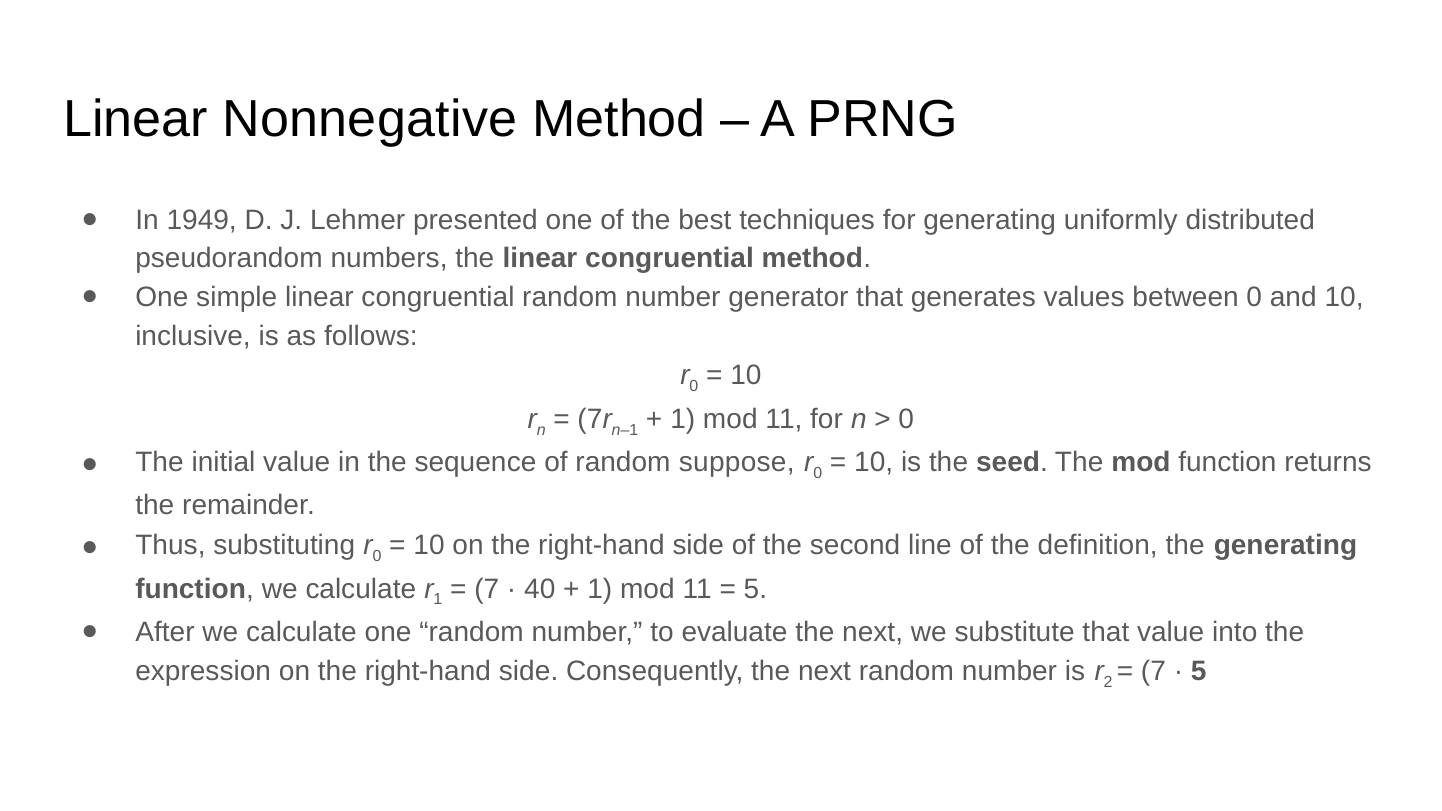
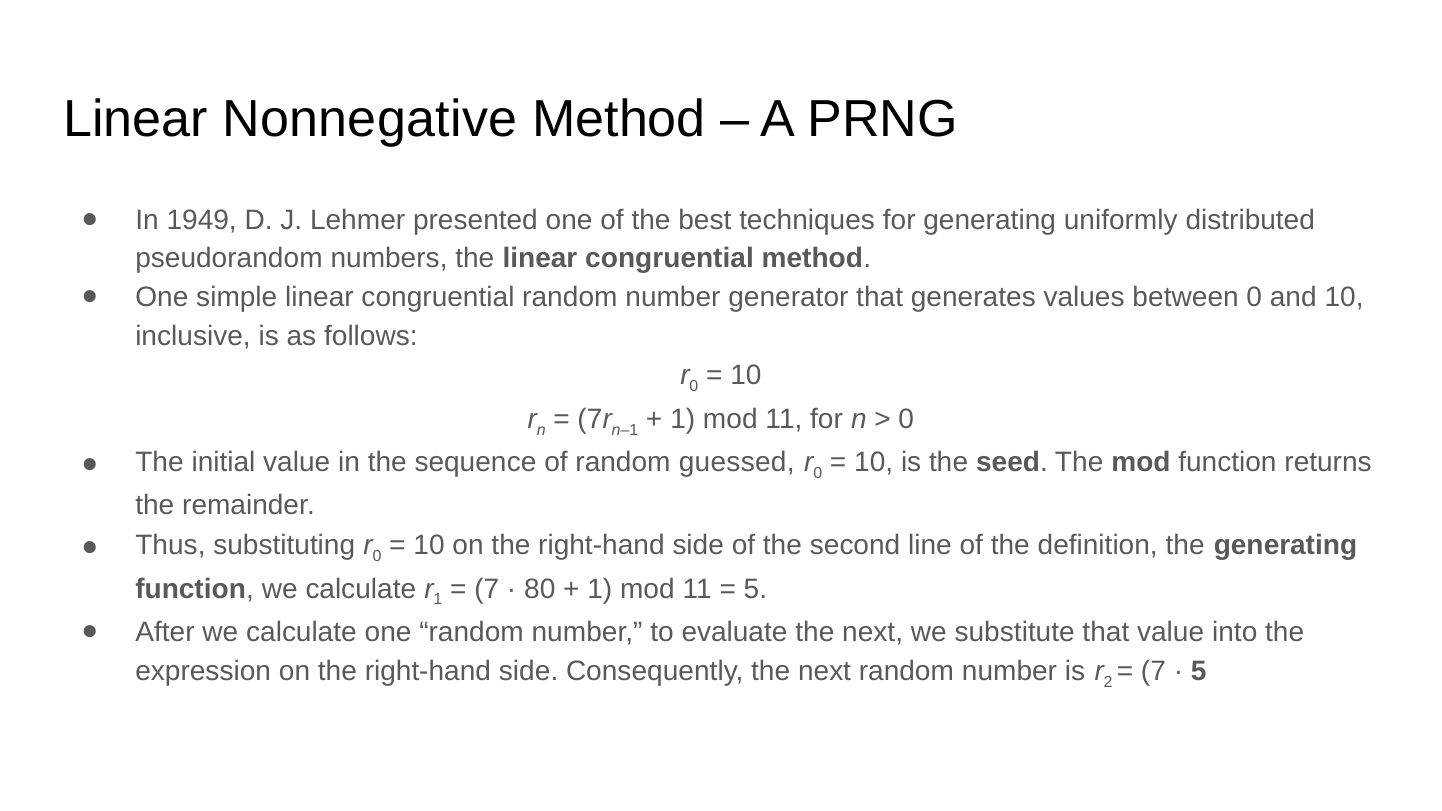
suppose: suppose -> guessed (737, 463)
40: 40 -> 80 (540, 589)
